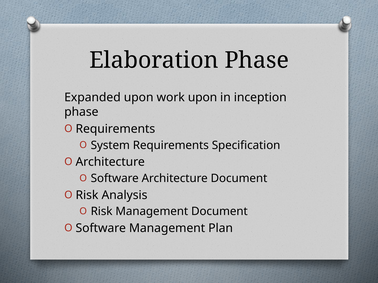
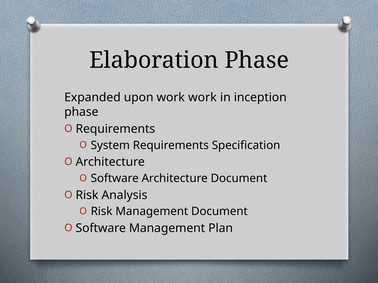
work upon: upon -> work (202, 98)
